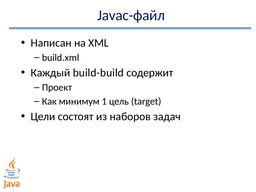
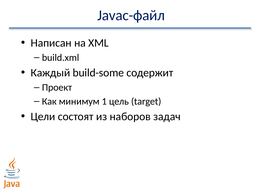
build-build: build-build -> build-some (98, 73)
